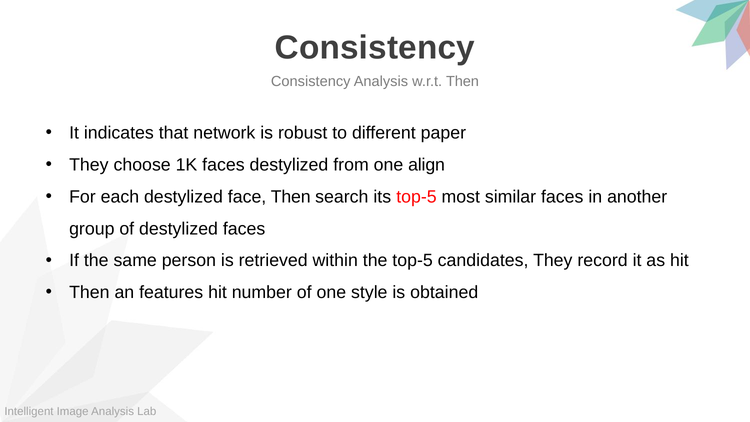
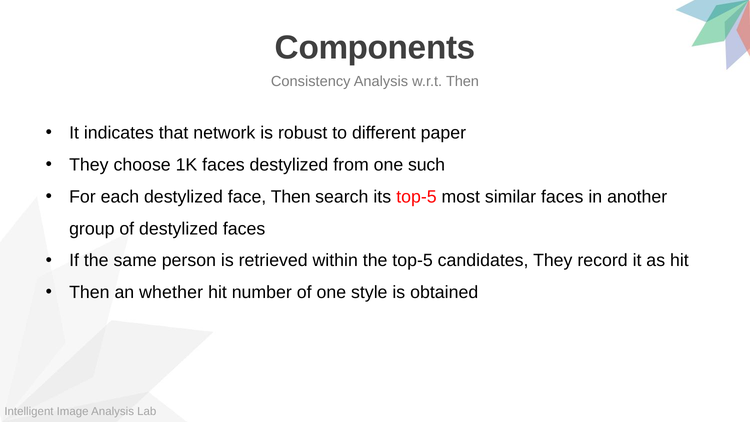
Consistency: Consistency -> Components (375, 48)
align: align -> such (427, 165)
features: features -> whether (171, 292)
